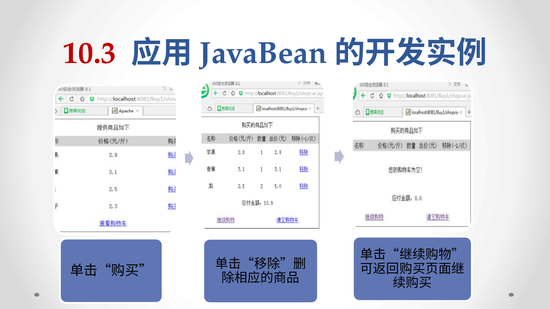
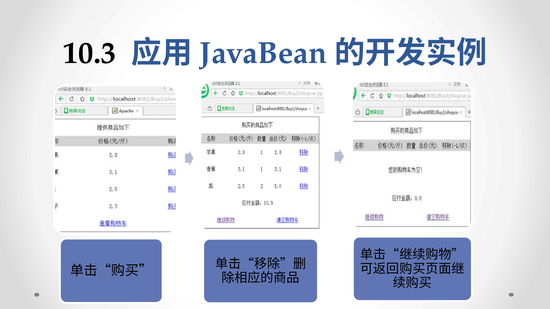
10.3 colour: red -> black (90, 53)
